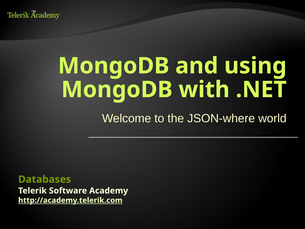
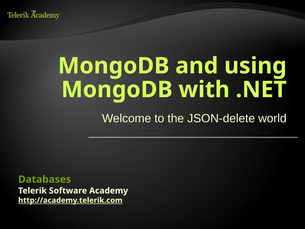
JSON-where: JSON-where -> JSON-delete (221, 118)
